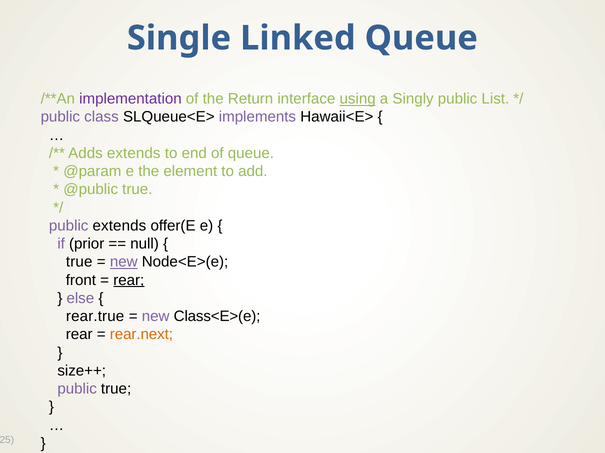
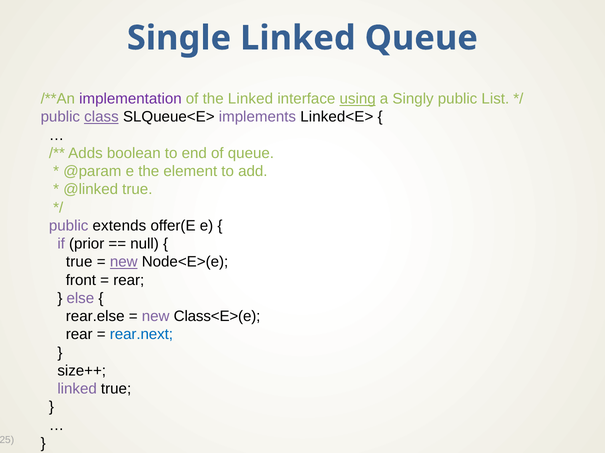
the Return: Return -> Linked (250, 99)
class underline: none -> present (101, 117)
Hawaii<E>: Hawaii<E> -> Linked<E> (337, 117)
Adds extends: extends -> boolean (134, 153)
@public: @public -> @linked (91, 190)
rear underline: present -> none (129, 281)
rear.true: rear.true -> rear.else (95, 317)
rear.next colour: orange -> blue (141, 335)
public: public -> linked (77, 389)
